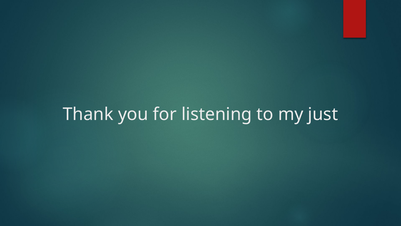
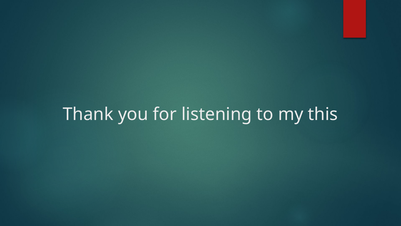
just: just -> this (323, 114)
